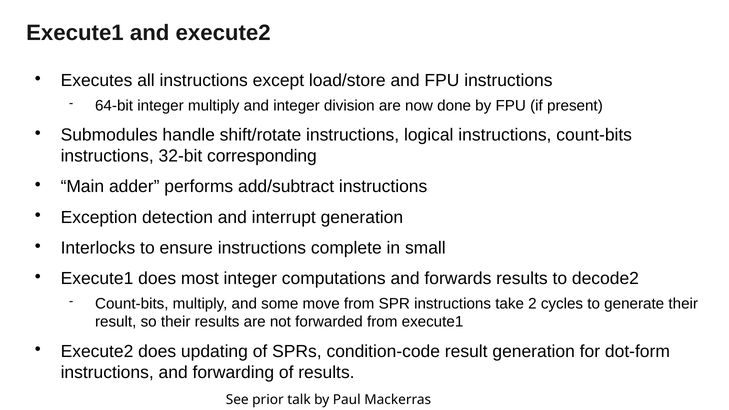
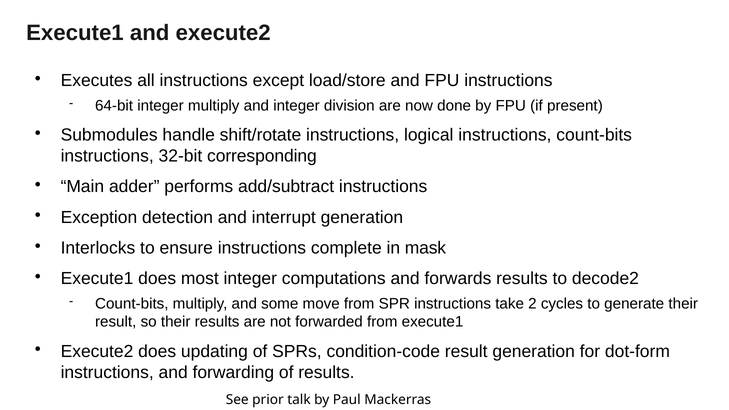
small: small -> mask (425, 248)
